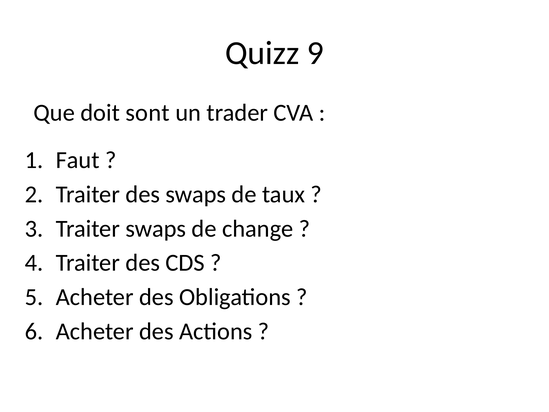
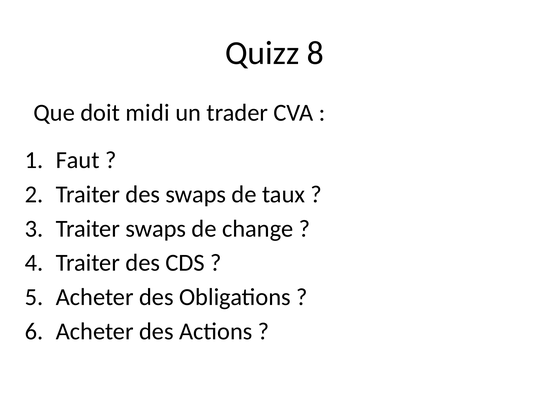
9: 9 -> 8 (315, 53)
sont: sont -> midi (148, 113)
